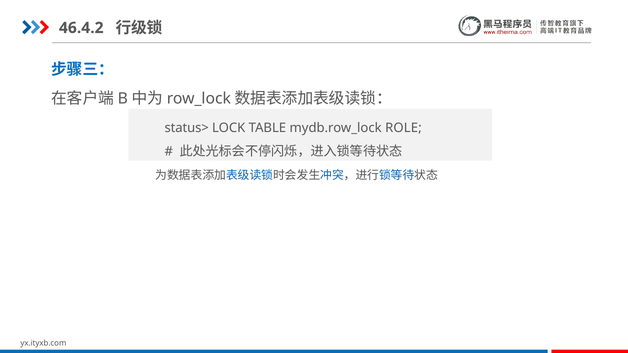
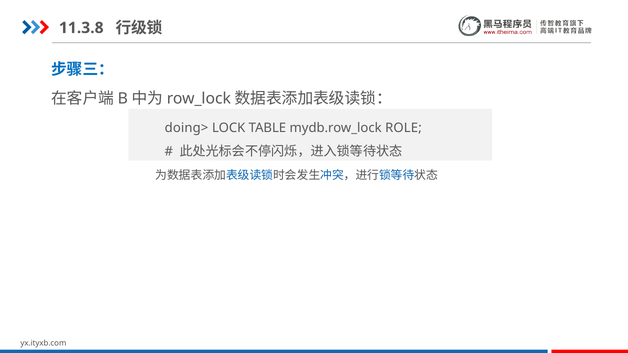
46.4.2: 46.4.2 -> 11.3.8 (81, 28)
status>: status> -> doing> (187, 128)
